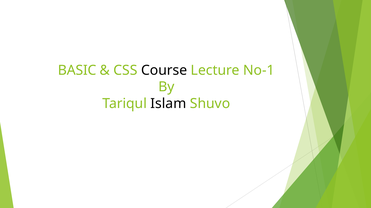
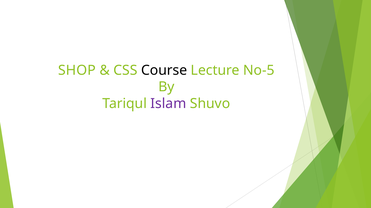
BASIC: BASIC -> SHOP (77, 71)
No-1: No-1 -> No-5 (259, 71)
Islam colour: black -> purple (168, 104)
